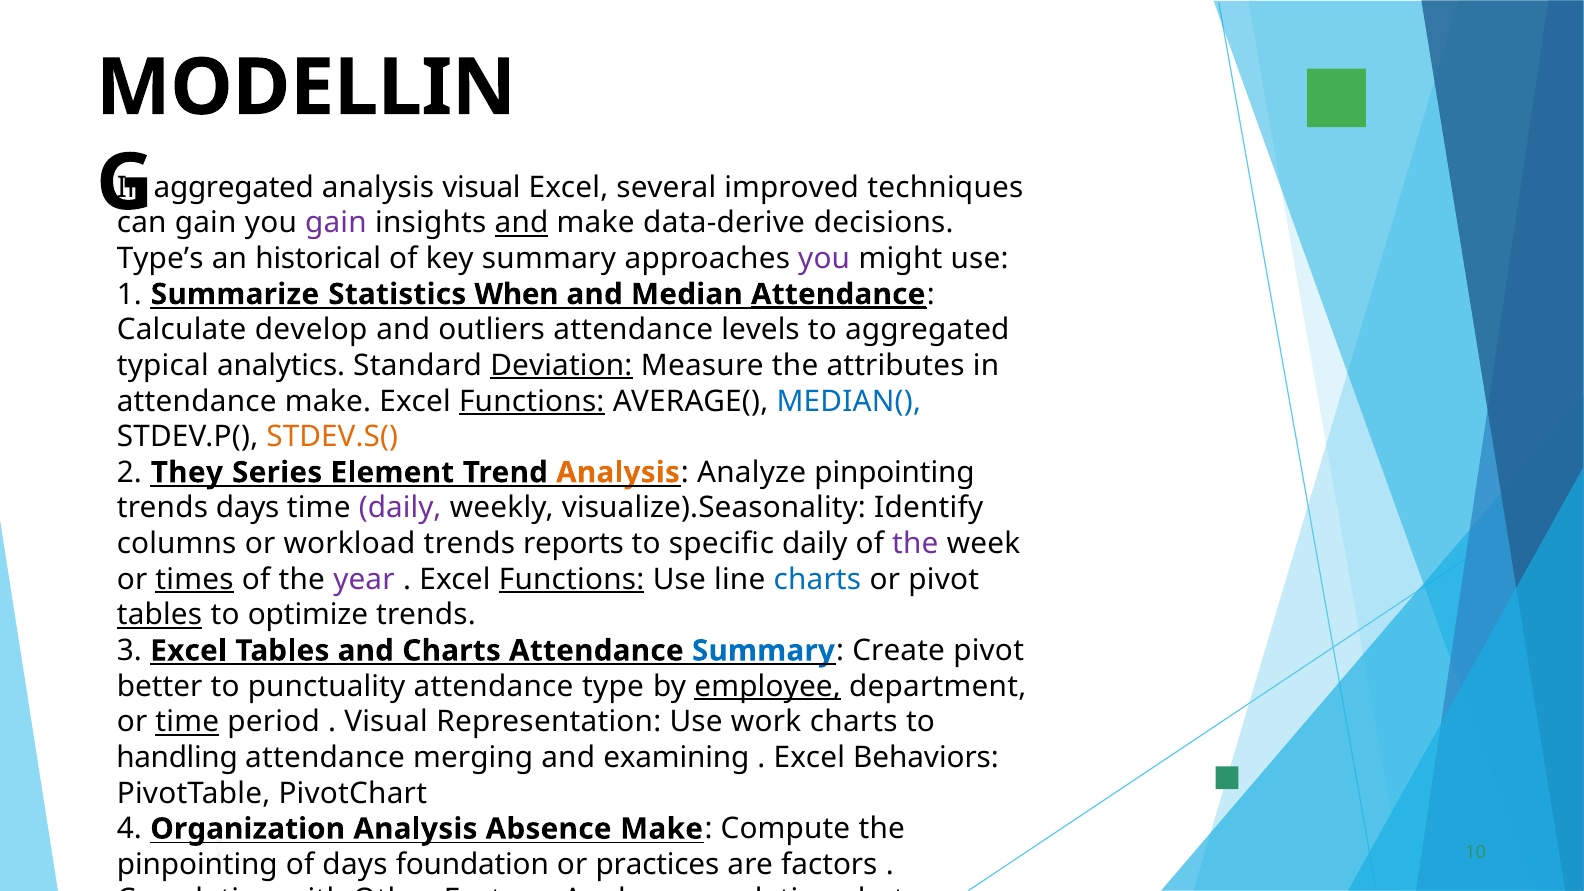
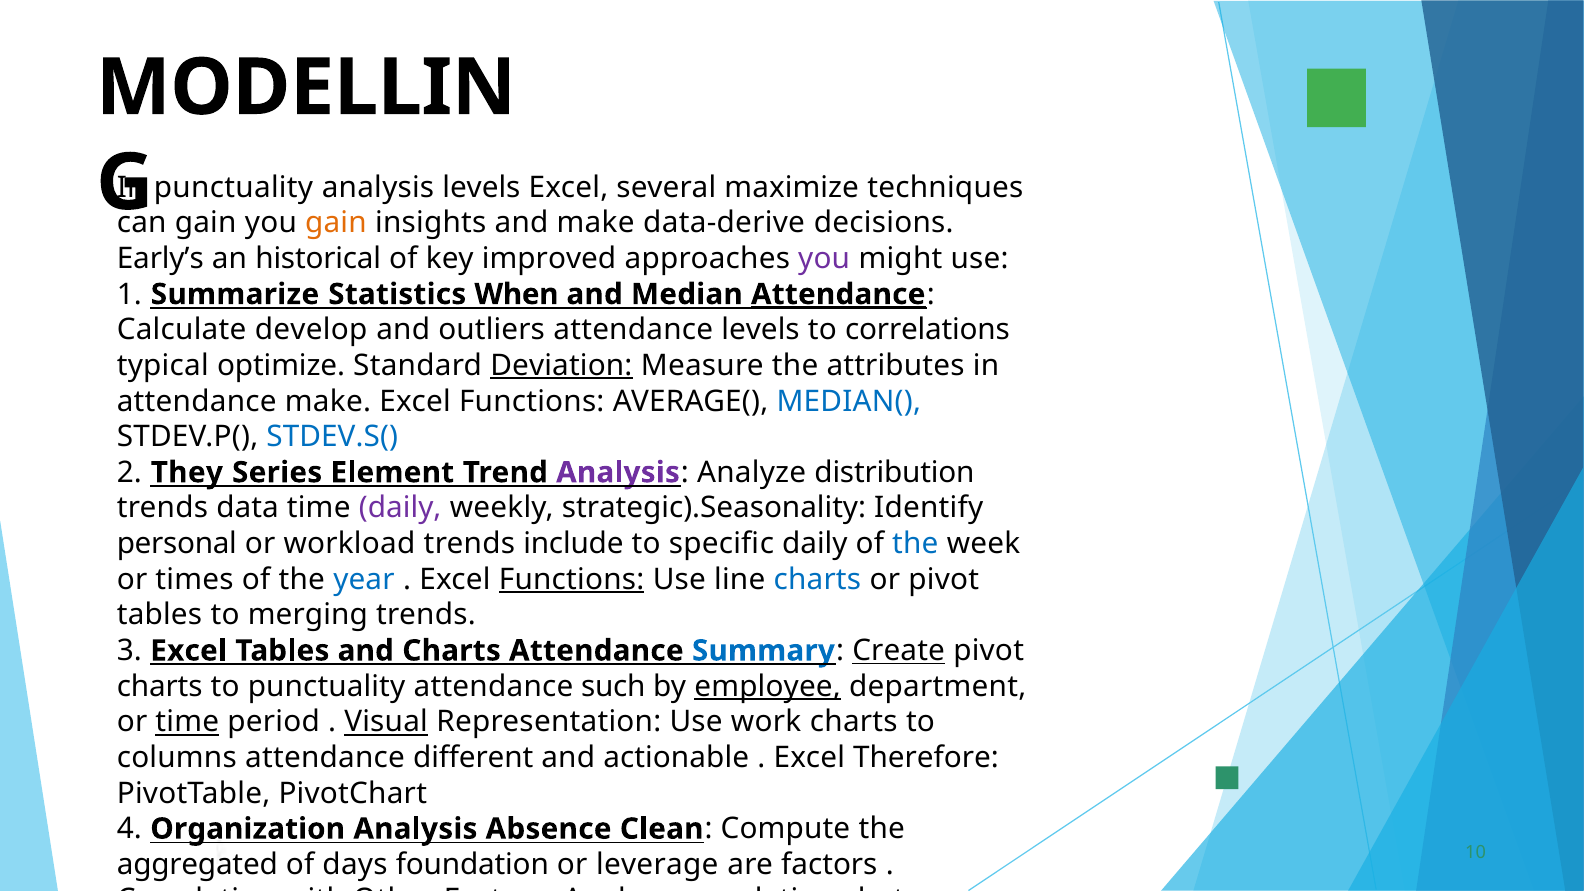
aggregated: aggregated -> punctuality (234, 187)
analysis visual: visual -> levels (481, 187)
improved: improved -> maximize (792, 187)
gain colour: purple -> orange (336, 223)
and underline: present -> none (522, 223)
Type’s: Type’s -> Early’s (160, 259)
key summary: summary -> improved (549, 259)
to aggregated: aggregated -> correlations (927, 330)
analytics: analytics -> optimize (281, 366)
Functions underline: present -> none (532, 401)
STDEV.S( colour: orange -> blue (332, 437)
Analysis colour: orange -> purple (618, 473)
Analyze pinpointing: pinpointing -> distribution (894, 473)
trends days: days -> data (248, 508)
visualize).Seasonality: visualize).Seasonality -> strategic).Seasonality (714, 508)
columns: columns -> personal (177, 544)
reports: reports -> include (573, 544)
the colour: purple -> blue (915, 544)
times underline: present -> none (195, 579)
year colour: purple -> blue (364, 579)
tables underline: present -> none (159, 615)
optimize: optimize -> merging (308, 615)
Create underline: none -> present (899, 651)
better: better -> charts (160, 686)
type: type -> such (613, 686)
Visual underline: none -> present (386, 722)
handling: handling -> columns (177, 758)
merging: merging -> different (473, 758)
examining: examining -> actionable (676, 758)
Behaviors: Behaviors -> Therefore (926, 758)
Absence Make: Make -> Clean (662, 829)
pinpointing: pinpointing -> aggregated (197, 865)
practices: practices -> leverage (657, 865)
